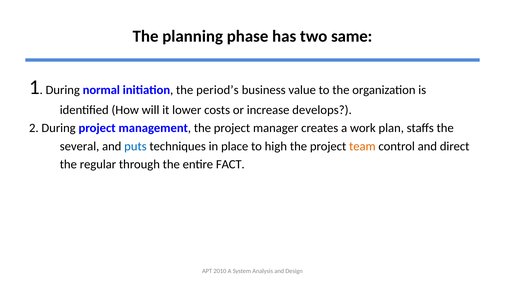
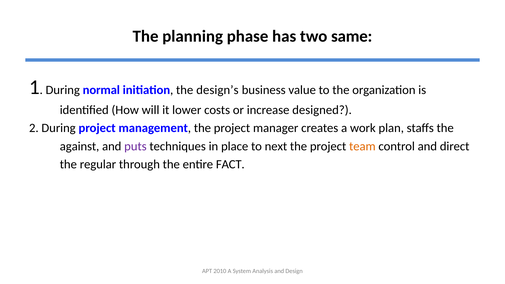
period’s: period’s -> design’s (217, 90)
develops: develops -> designed (322, 110)
several: several -> against (80, 146)
puts colour: blue -> purple (135, 146)
high: high -> next (276, 146)
